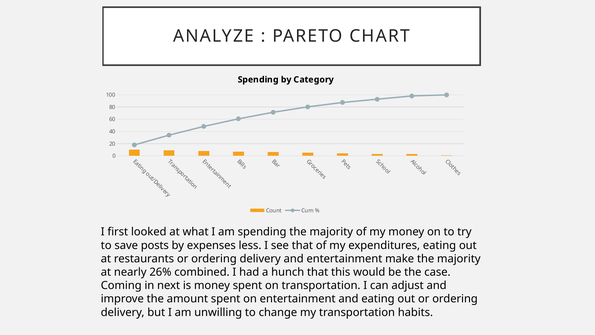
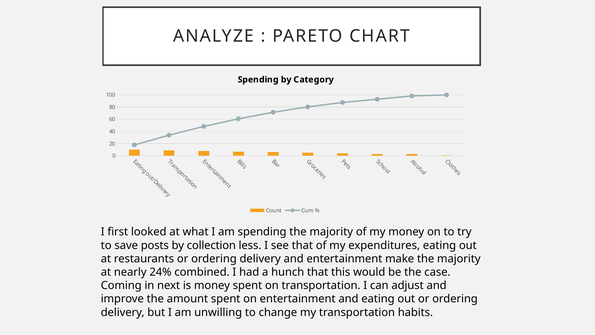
expenses: expenses -> collection (211, 245)
26%: 26% -> 24% (160, 272)
